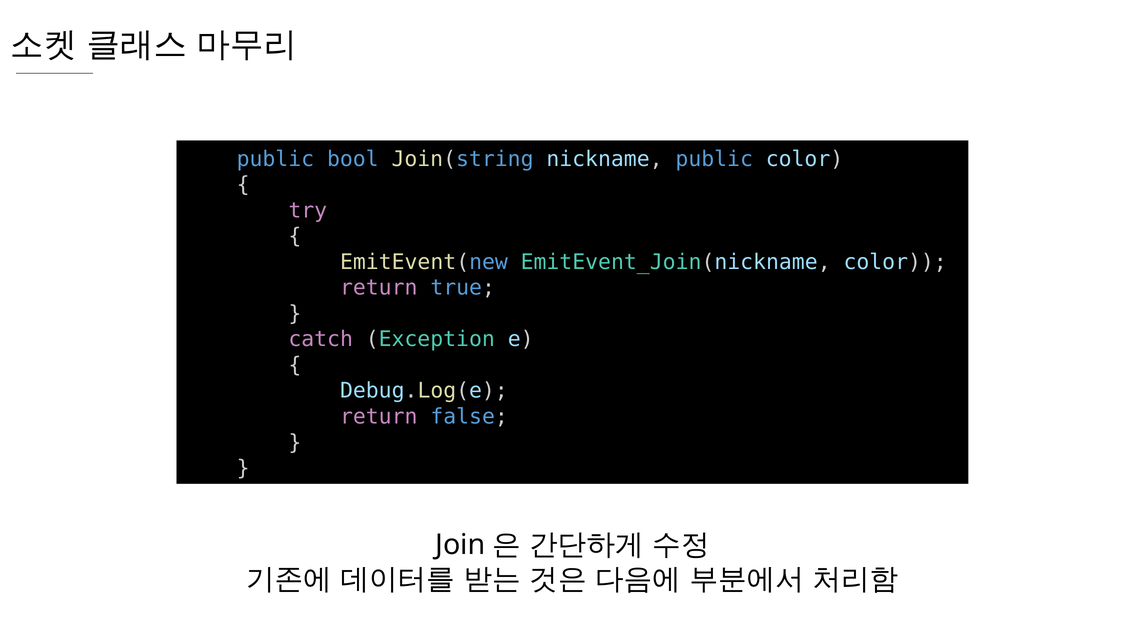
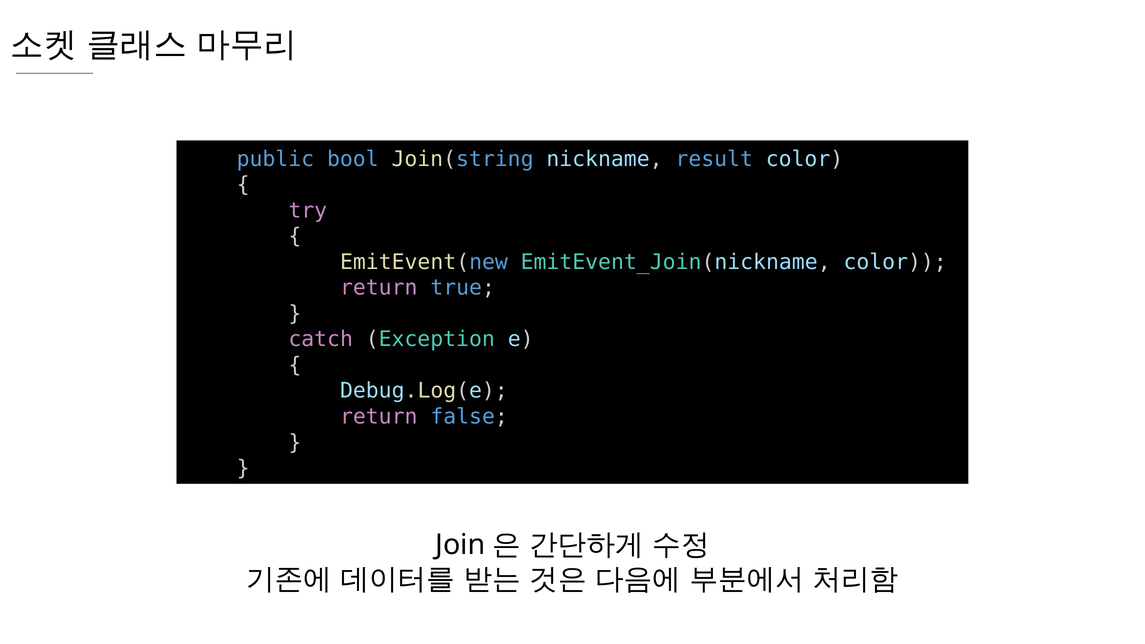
nickname public: public -> result (714, 159)
